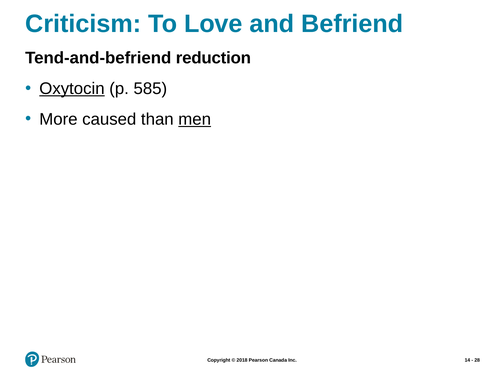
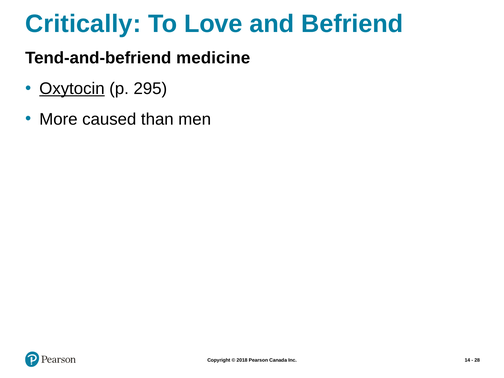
Criticism: Criticism -> Critically (83, 24)
reduction: reduction -> medicine (213, 58)
585: 585 -> 295 (150, 89)
men underline: present -> none (195, 119)
